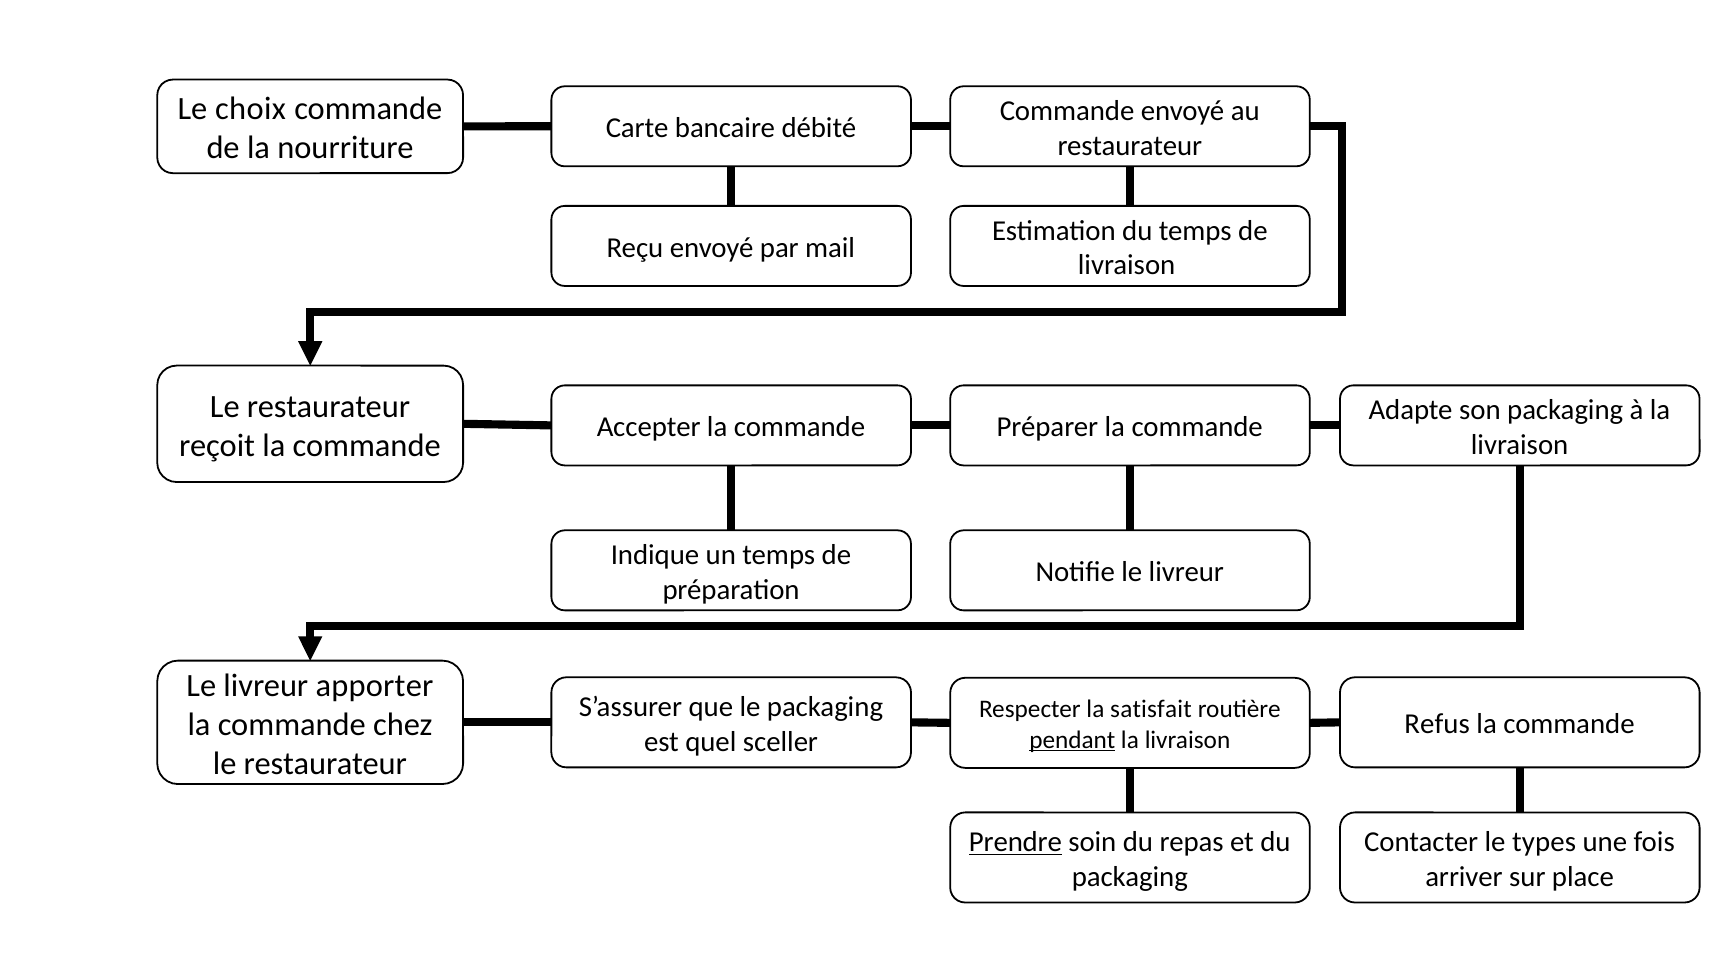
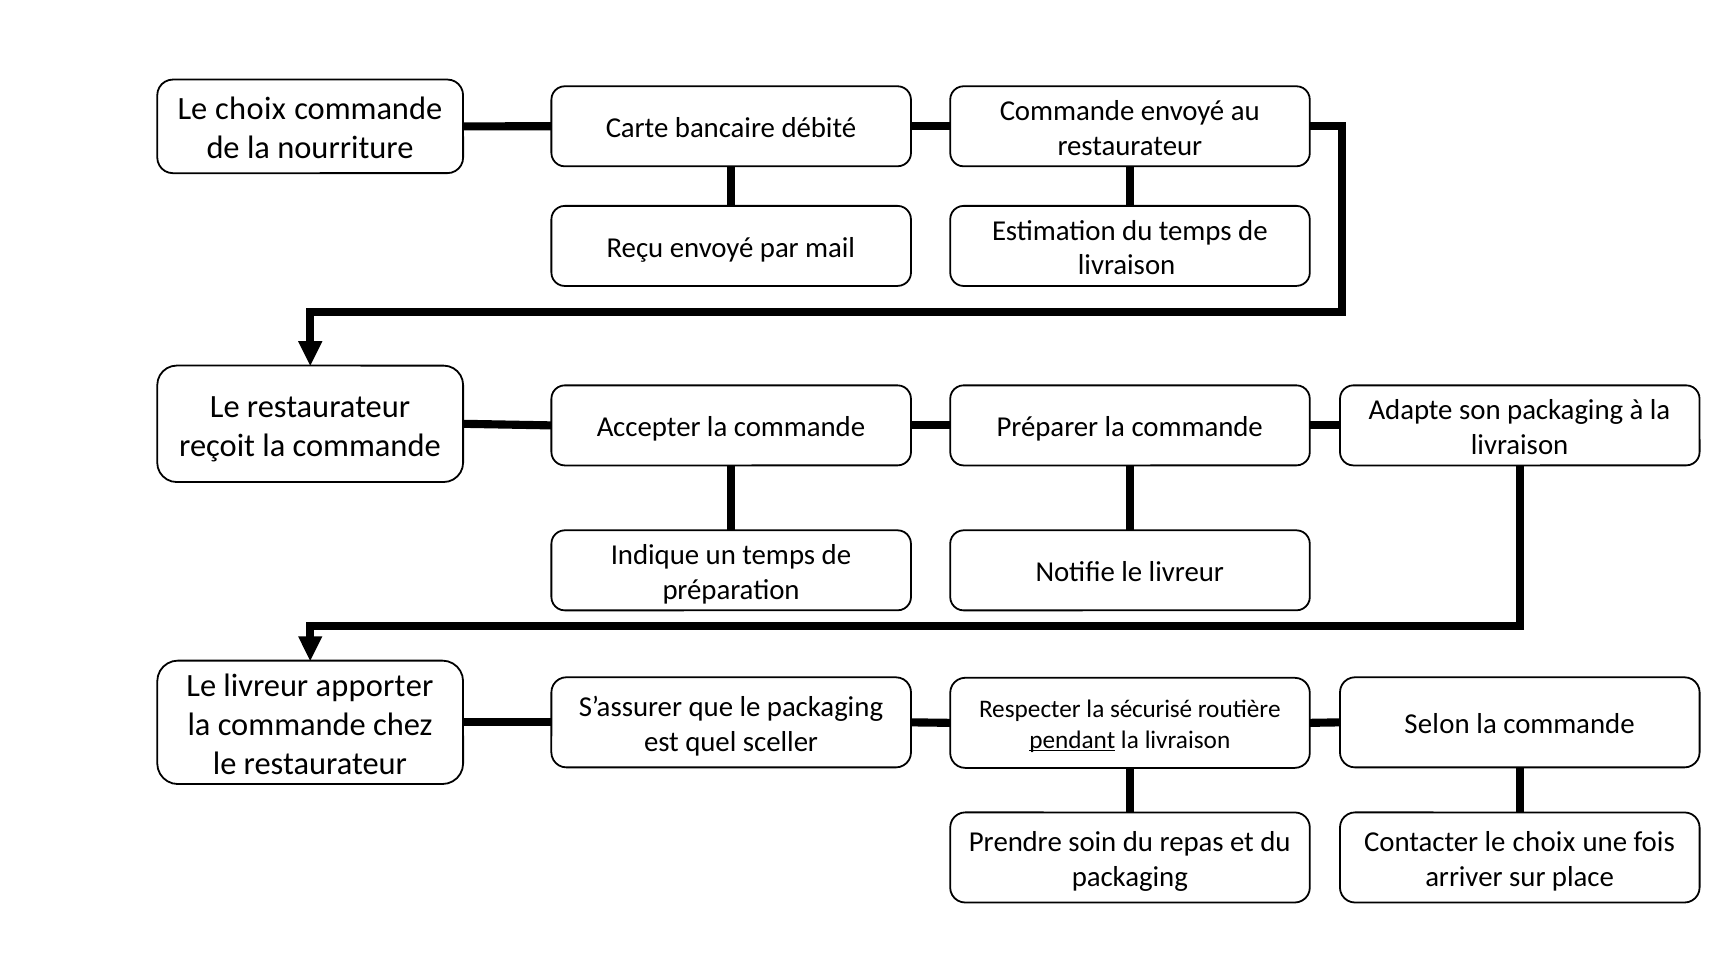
satisfait: satisfait -> sécurisé (1151, 709)
Refus: Refus -> Selon (1437, 724)
Prendre underline: present -> none (1015, 842)
Contacter le types: types -> choix (1544, 842)
